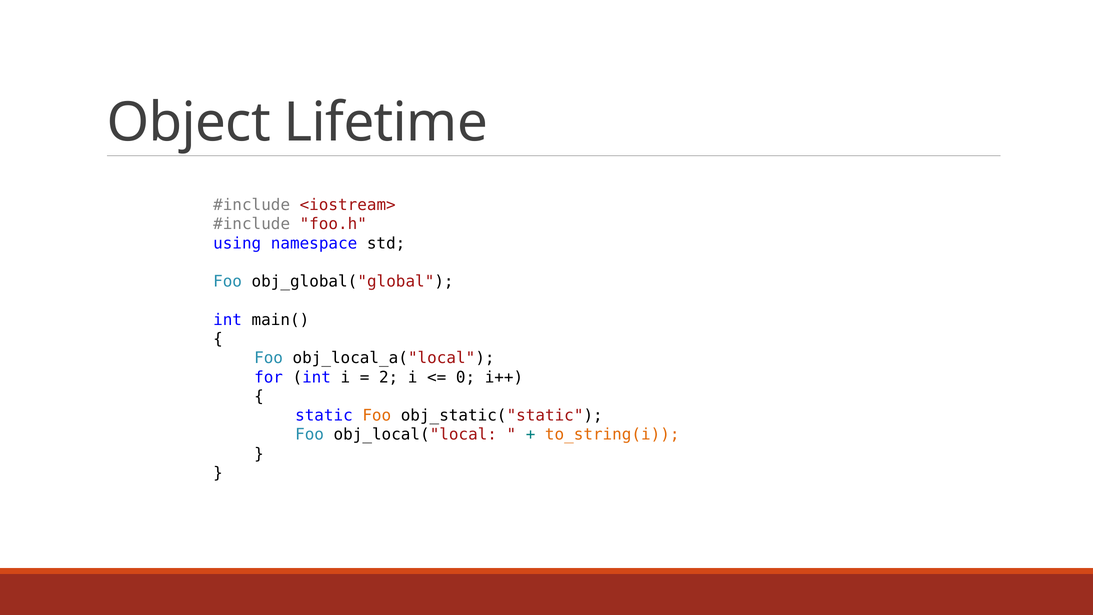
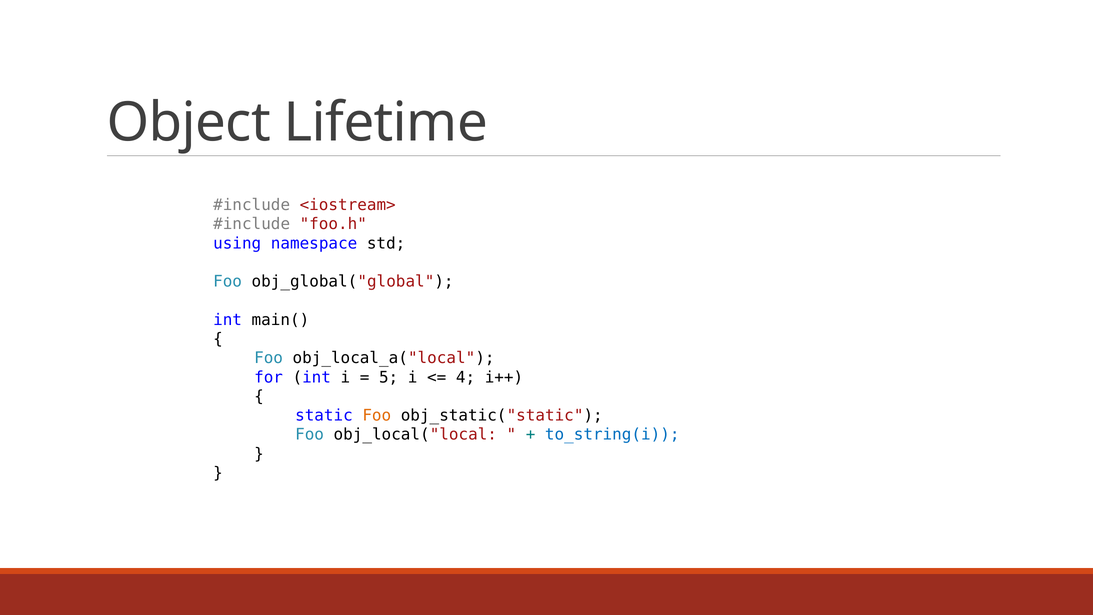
2: 2 -> 5 (389, 377)
0: 0 -> 4 (466, 377)
to_string(i colour: orange -> blue (612, 435)
